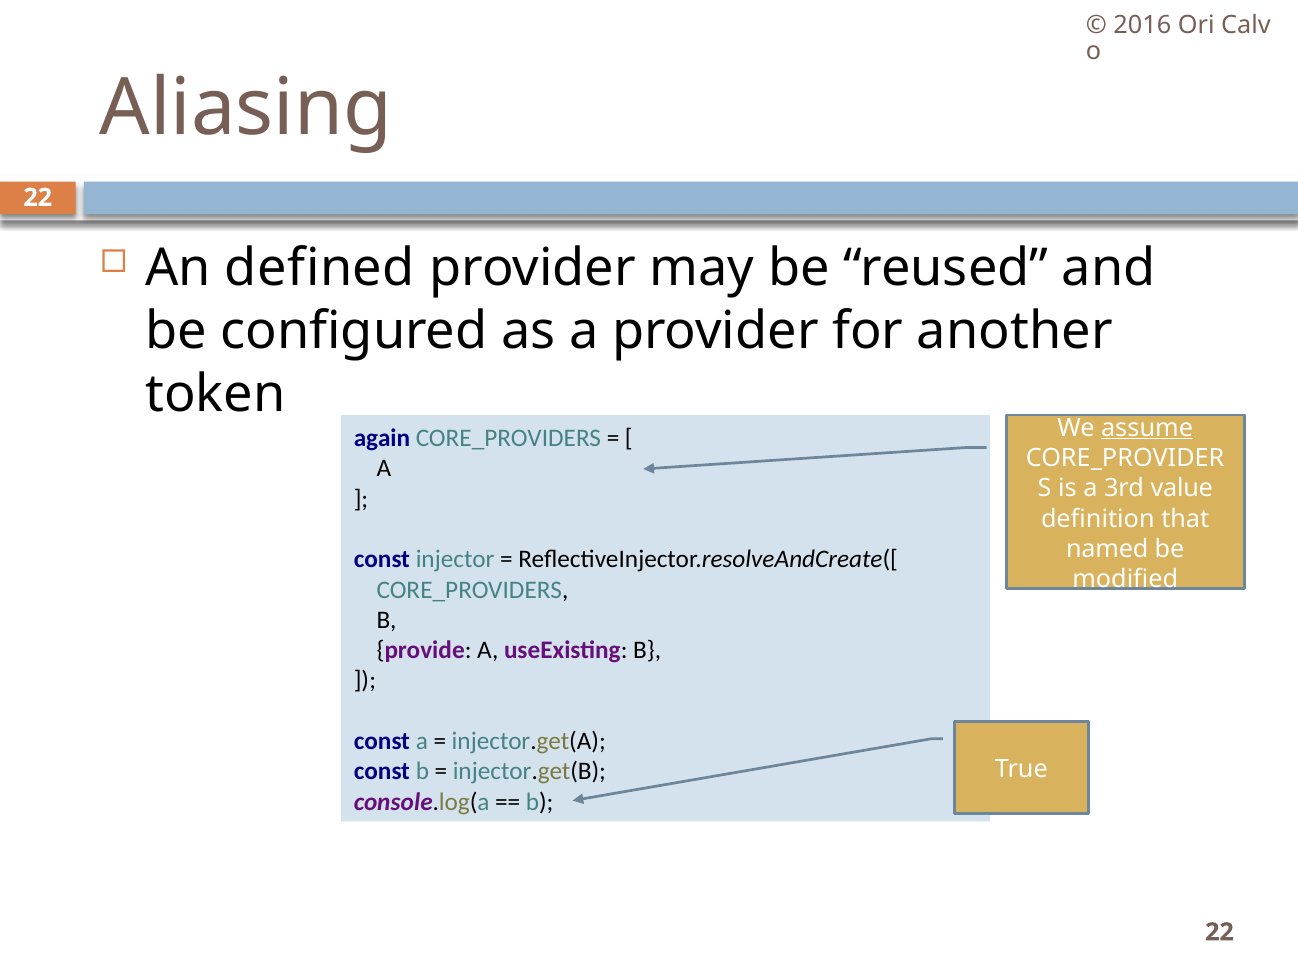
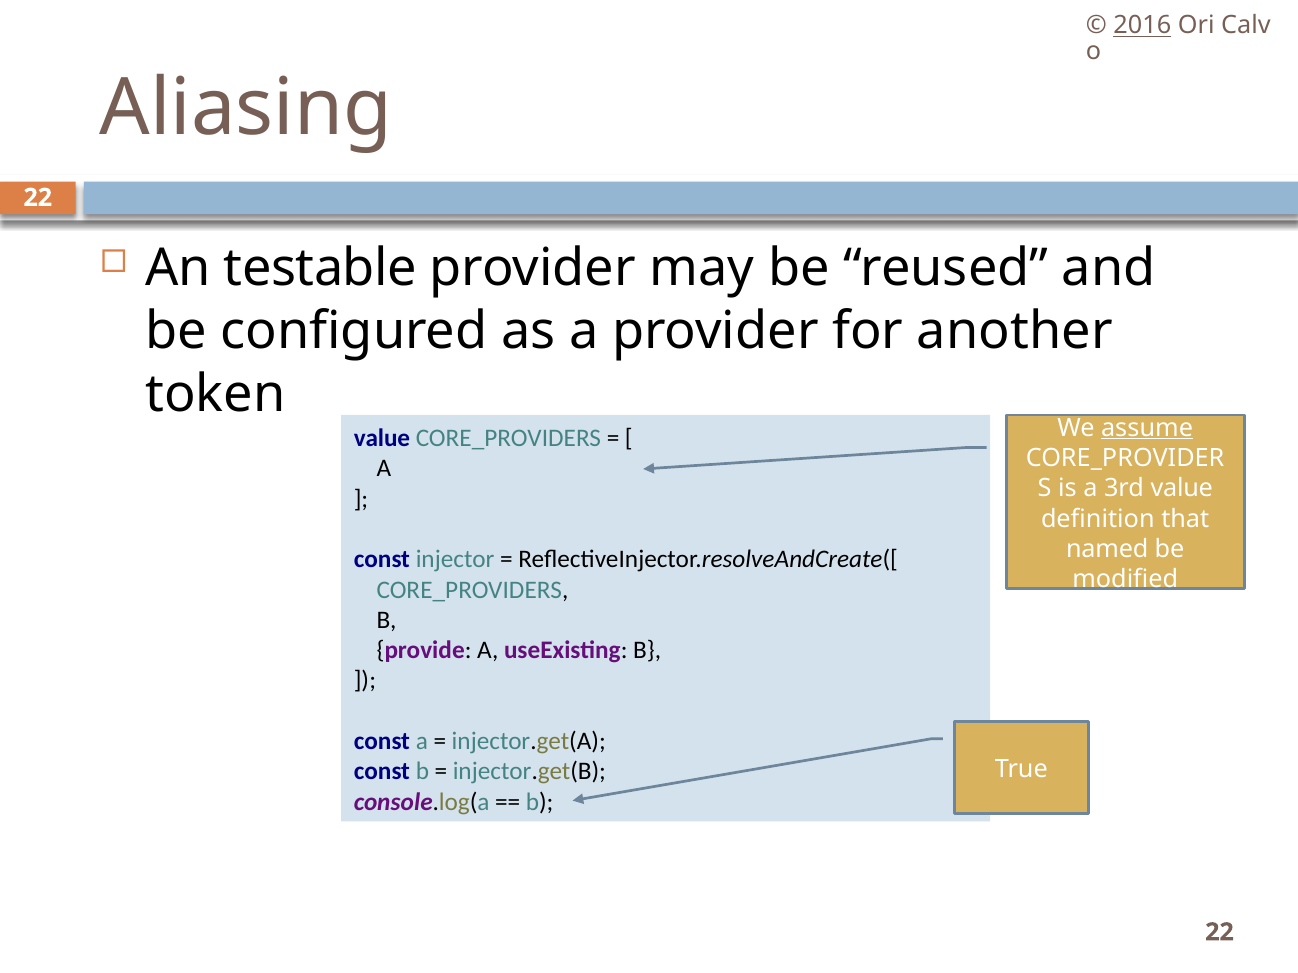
2016 underline: none -> present (1142, 26)
defined: defined -> testable (320, 269)
again: again -> value (382, 439)
